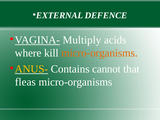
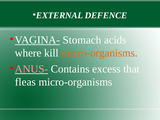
Multiply: Multiply -> Stomach (82, 40)
ANUS- colour: yellow -> pink (31, 69)
cannot: cannot -> excess (106, 69)
